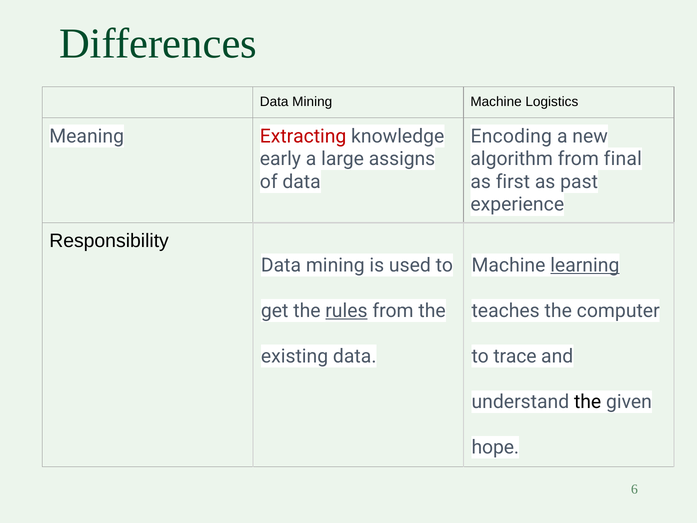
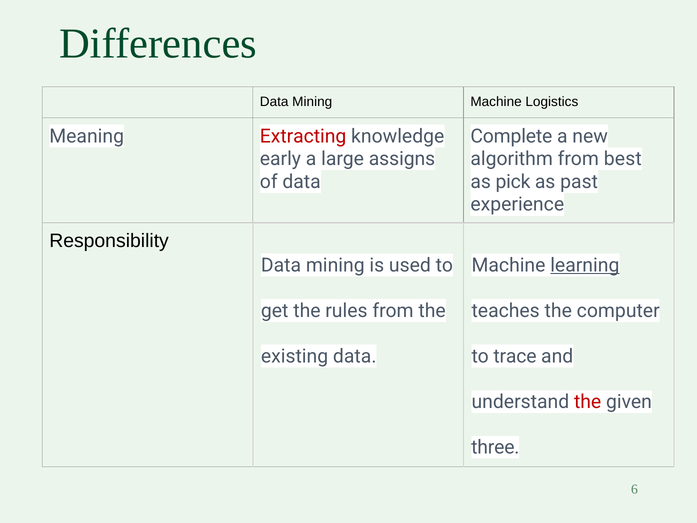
Encoding: Encoding -> Complete (511, 136)
final: final -> best (623, 159)
first: first -> pick (513, 182)
rules underline: present -> none (346, 311)
the colour: black -> red (588, 402)
hope: hope -> three (495, 447)
